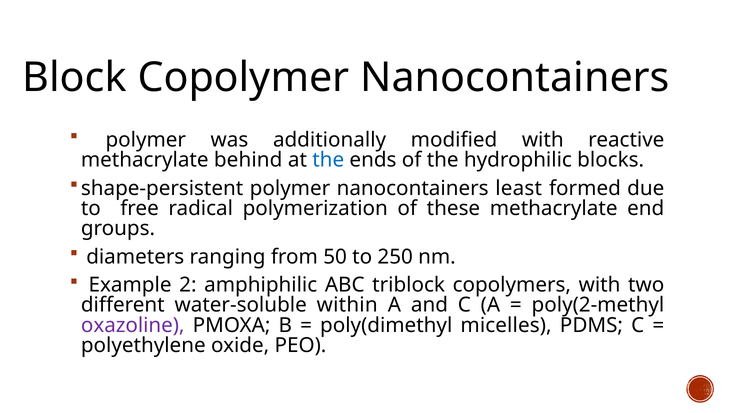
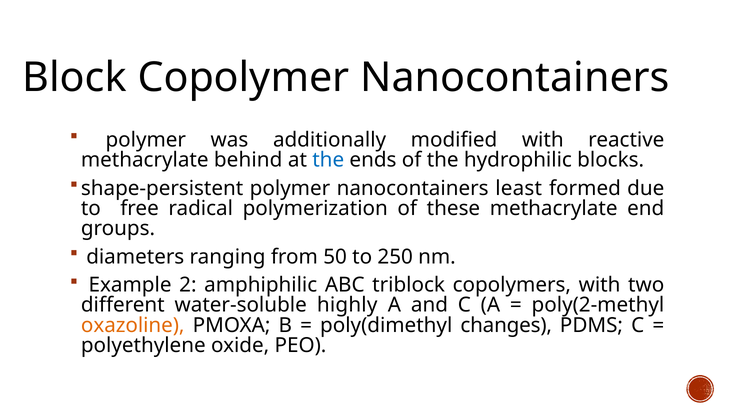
within: within -> highly (347, 305)
oxazoline colour: purple -> orange (133, 325)
micelles: micelles -> changes (506, 325)
